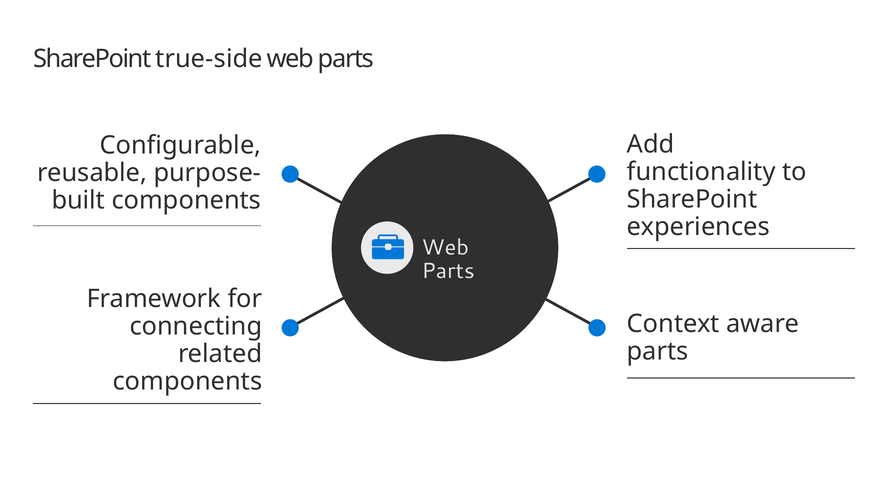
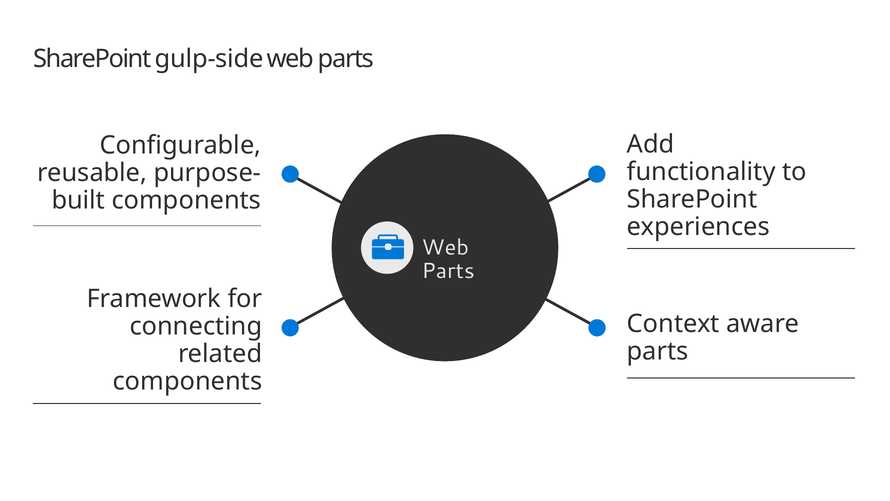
true-side: true-side -> gulp-side (209, 59)
